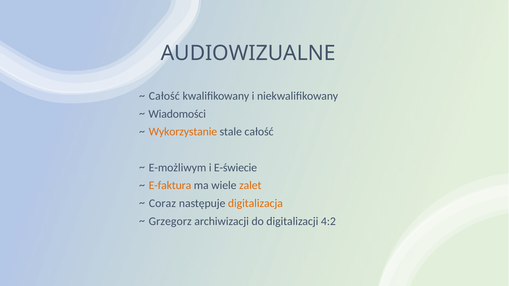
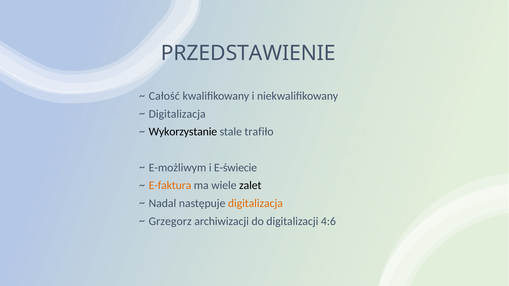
AUDIOWIZUALNE: AUDIOWIZUALNE -> PRZEDSTAWIENIE (248, 53)
Wiadomości: Wiadomości -> Digitalizacja (177, 114)
Wykorzystanie colour: orange -> black (183, 132)
stale całość: całość -> trafiło (259, 132)
zalet colour: orange -> black (250, 186)
Coraz: Coraz -> Nadal (162, 204)
4:2: 4:2 -> 4:6 (328, 221)
